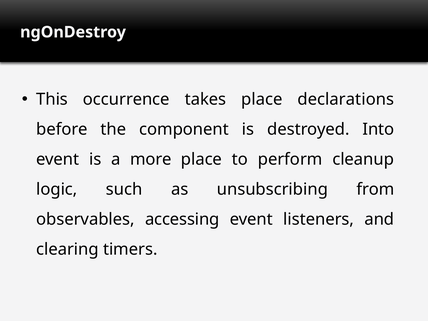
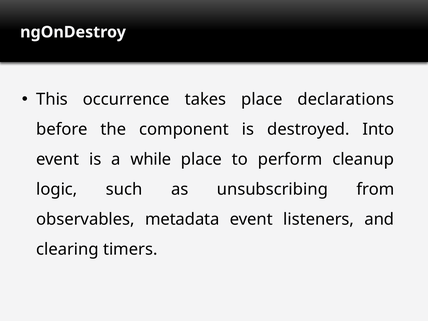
more: more -> while (151, 159)
accessing: accessing -> metadata (182, 219)
